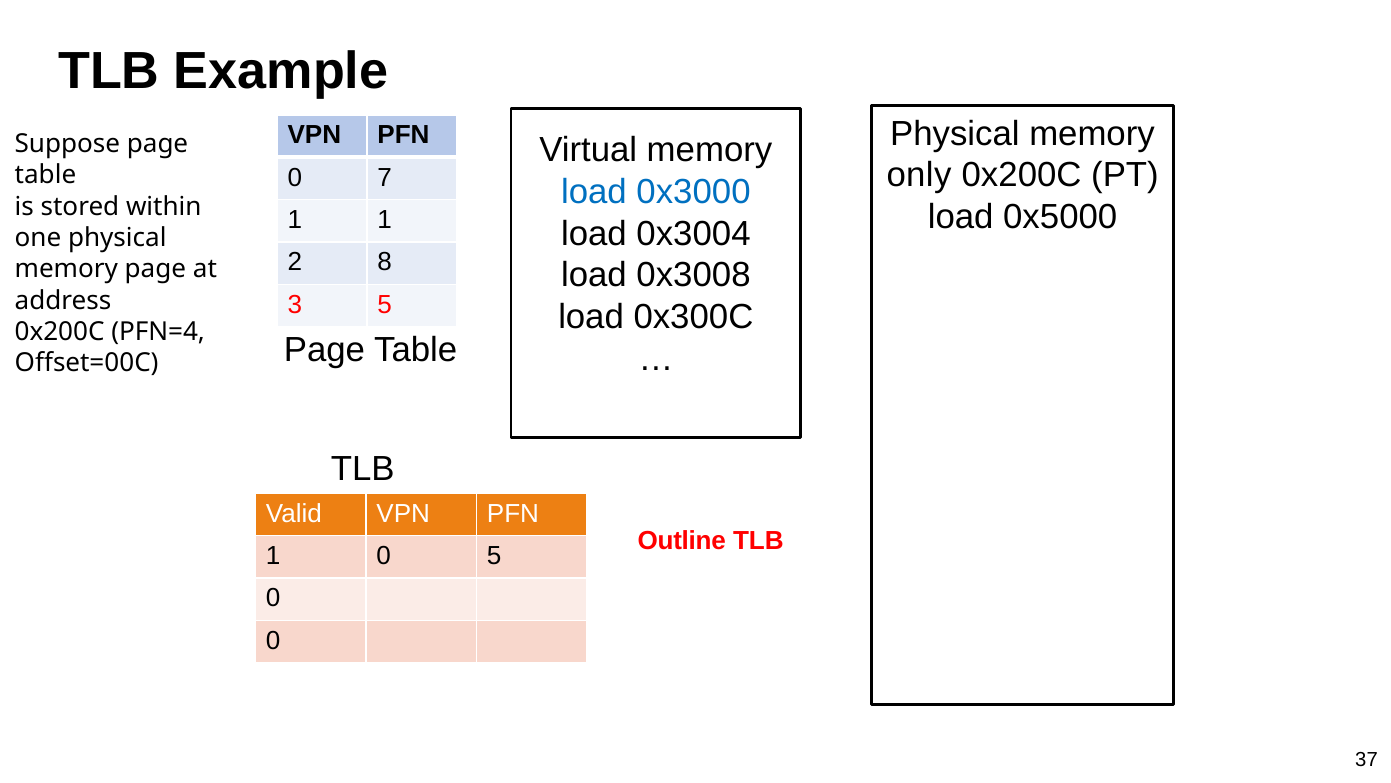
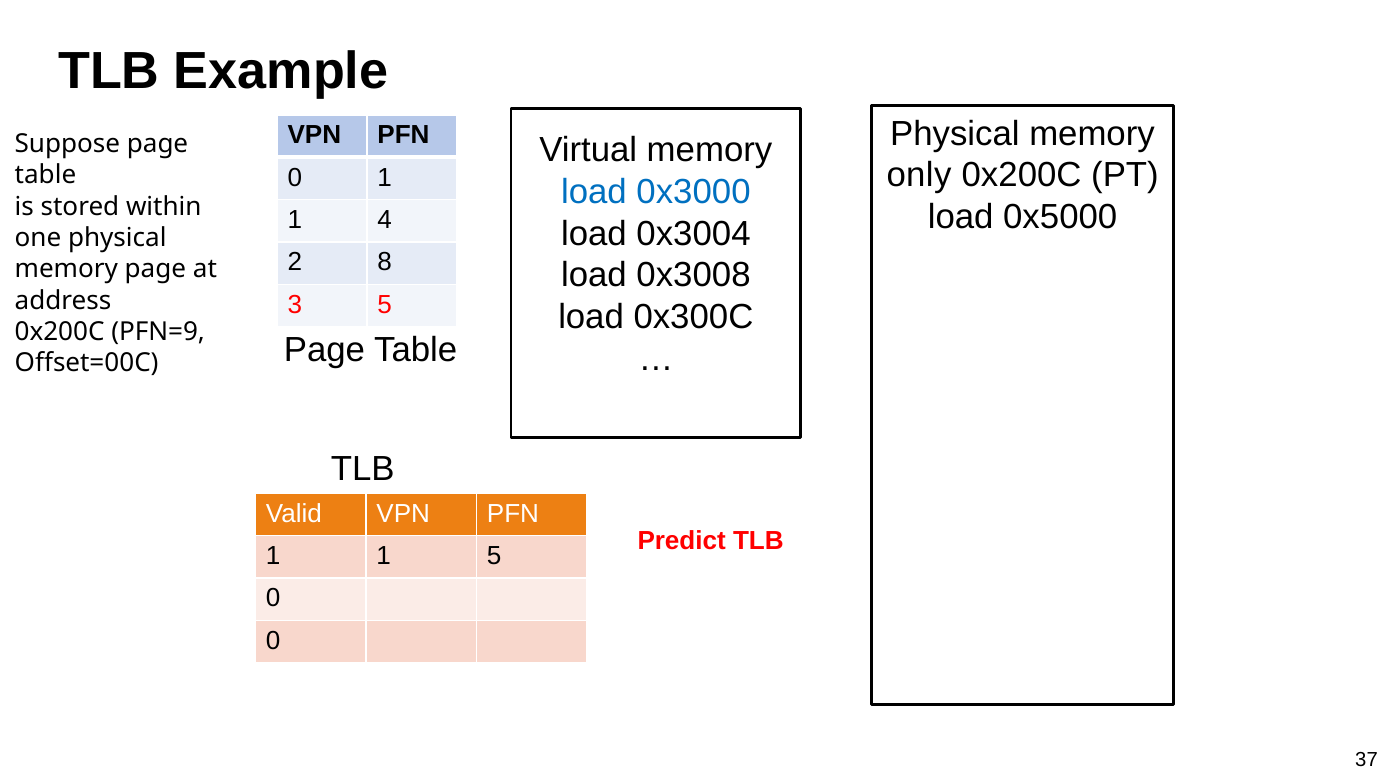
0 7: 7 -> 1 (385, 177)
1 1: 1 -> 4 (385, 220)
PFN=4: PFN=4 -> PFN=9 (158, 332)
Outline: Outline -> Predict (682, 541)
0: 0 -> 1 (384, 556)
